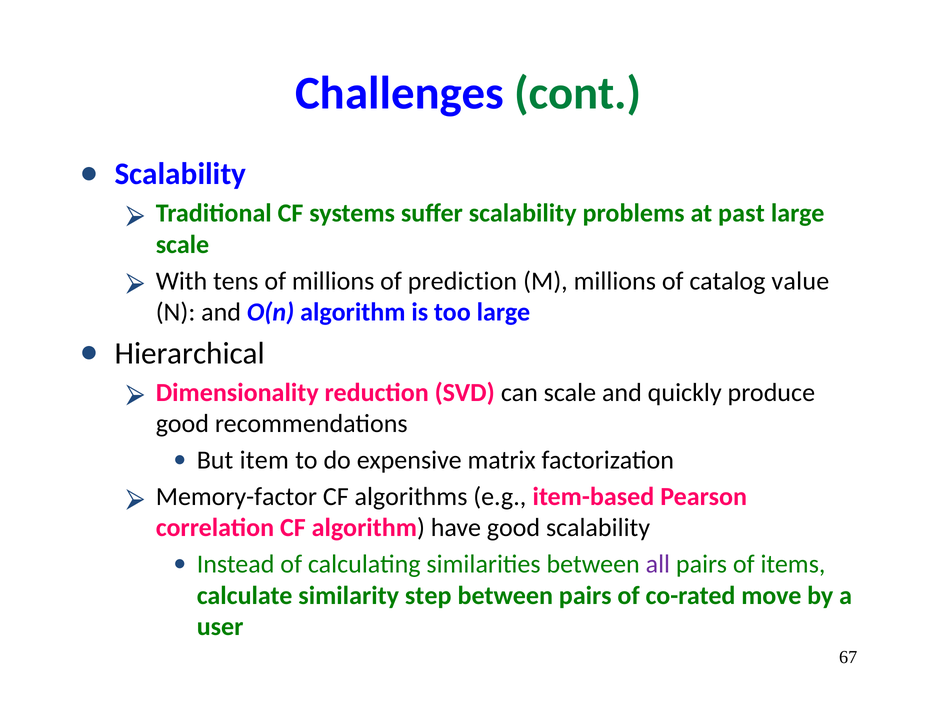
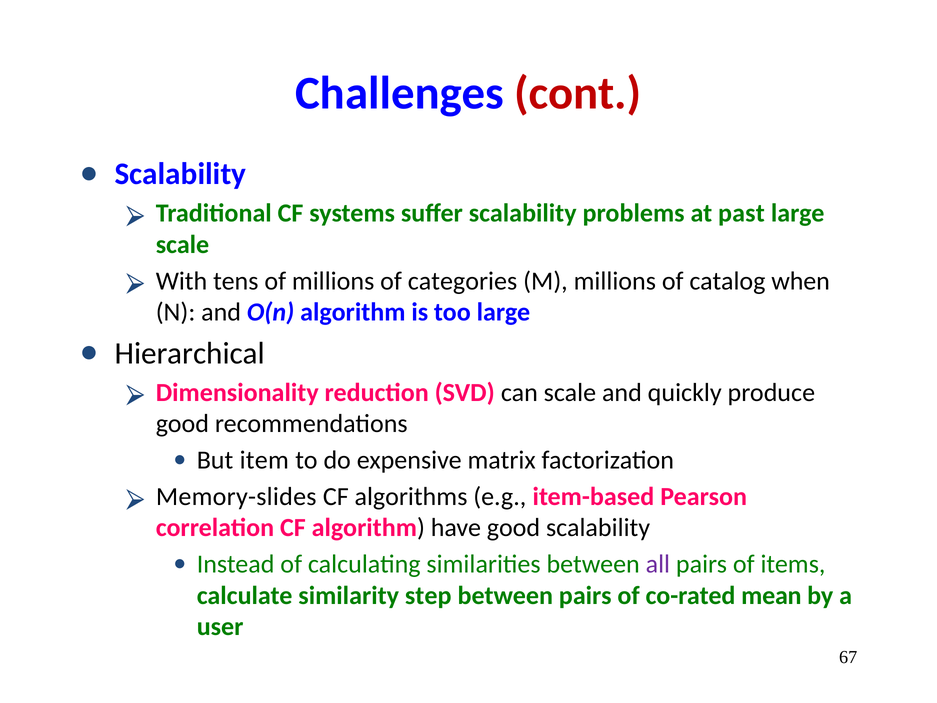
cont colour: green -> red (578, 93)
prediction: prediction -> categories (463, 281)
value: value -> when (801, 281)
Memory-factor: Memory-factor -> Memory-slides (236, 496)
move: move -> mean (771, 595)
